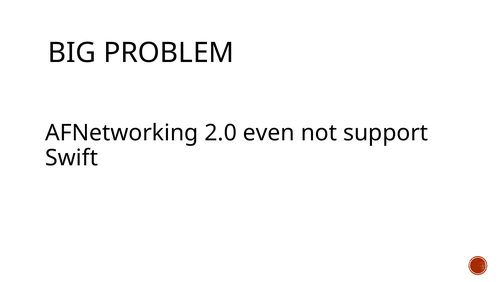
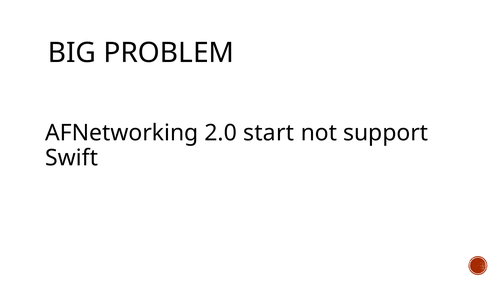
even: even -> start (269, 133)
